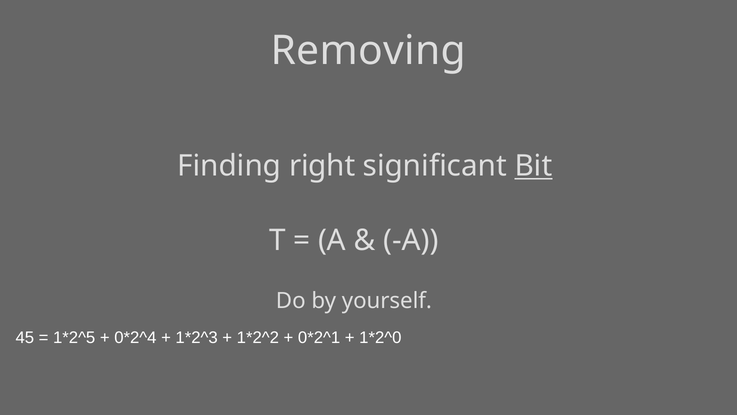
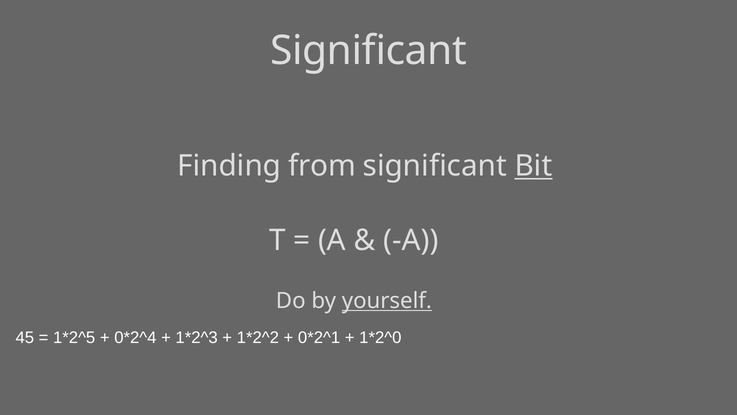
Removing: Removing -> Significant (368, 51)
right: right -> from (322, 166)
yourself underline: none -> present (387, 301)
